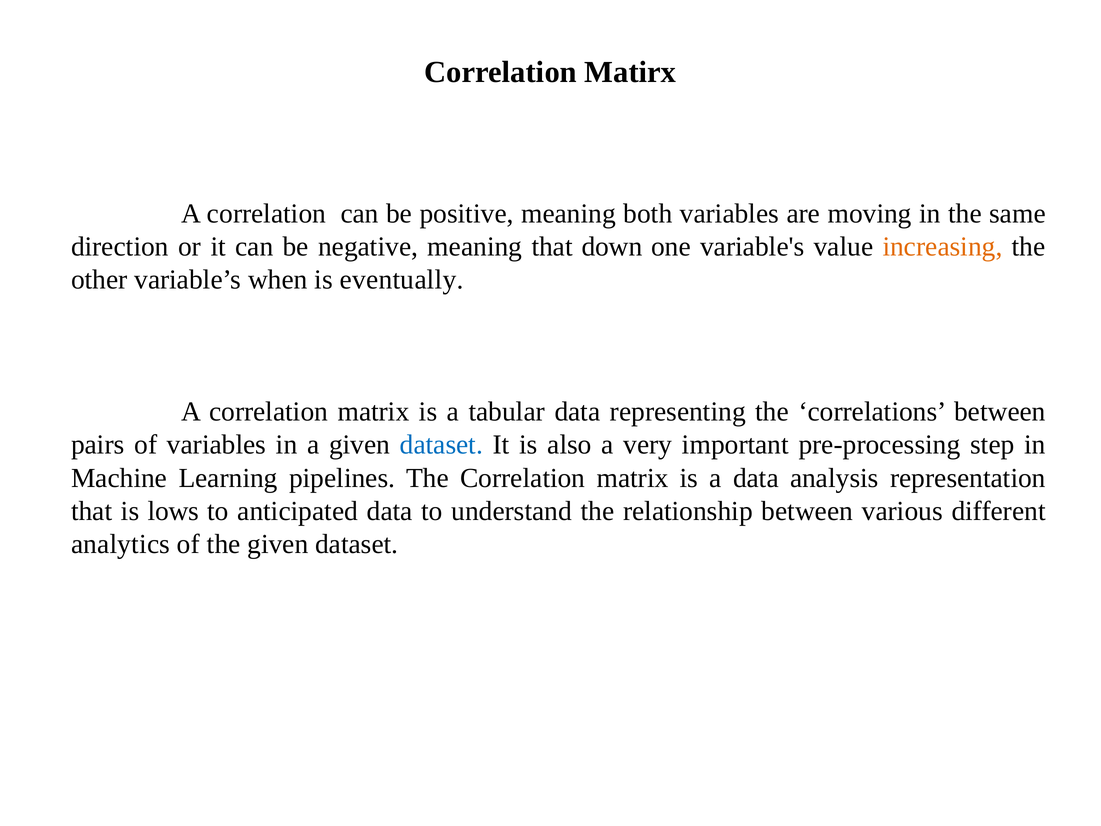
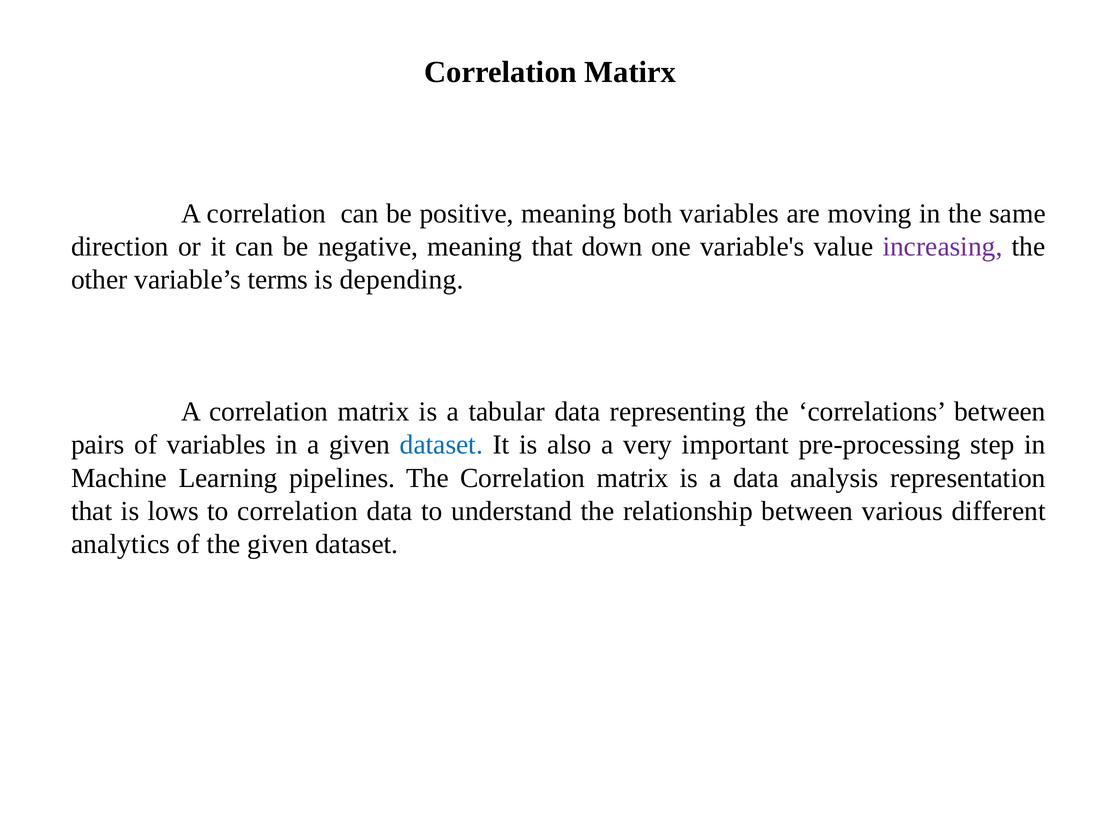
increasing colour: orange -> purple (943, 247)
when: when -> terms (278, 280)
eventually: eventually -> depending (402, 280)
to anticipated: anticipated -> correlation (298, 511)
